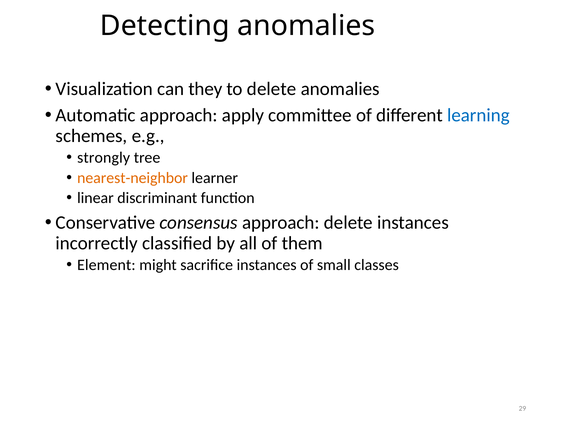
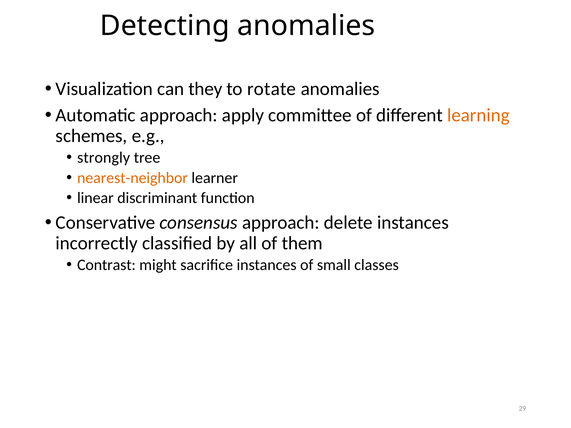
to delete: delete -> rotate (272, 89)
learning colour: blue -> orange (478, 115)
Element: Element -> Contrast (106, 265)
